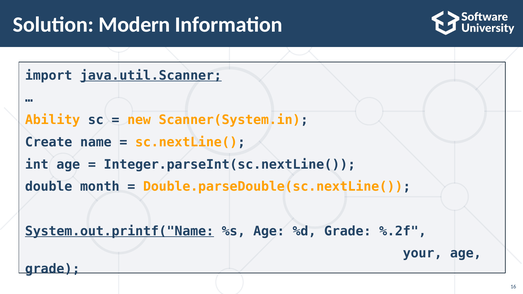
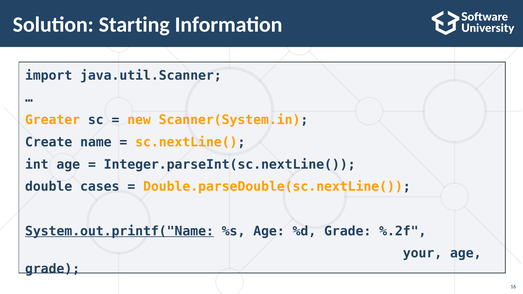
Modern: Modern -> Starting (134, 25)
java.util.Scanner underline: present -> none (151, 76)
Ability: Ability -> Greater (53, 120)
month: month -> cases (100, 187)
